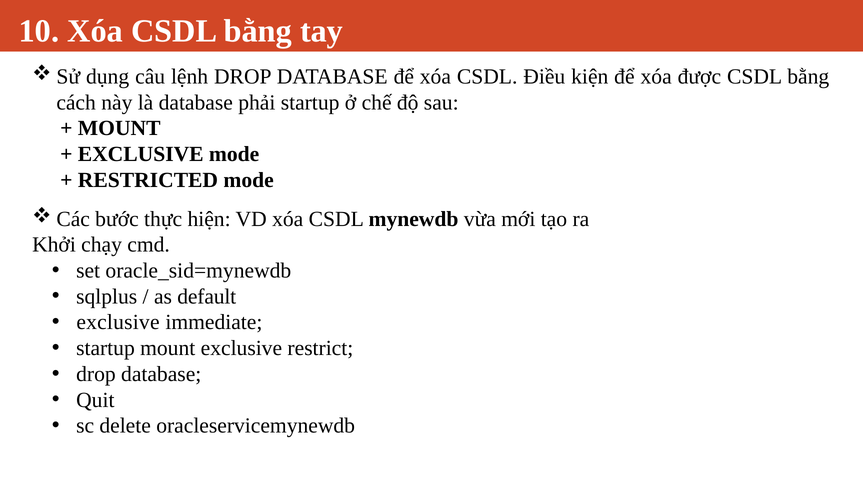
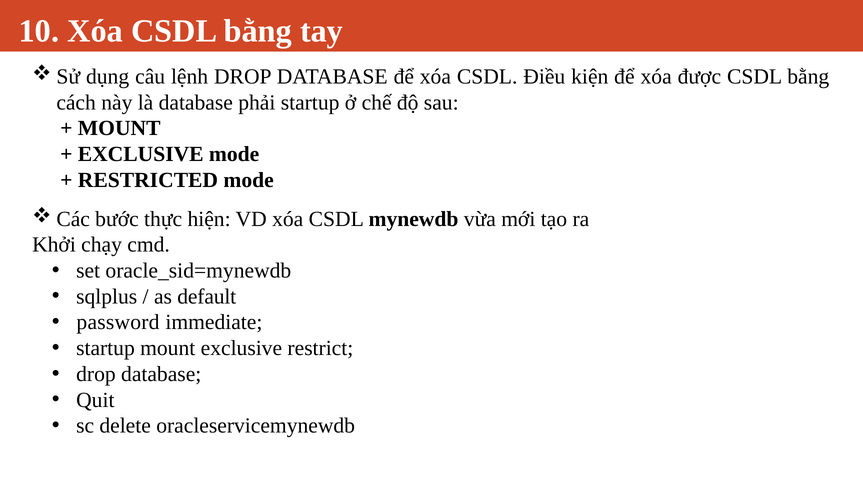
exclusive: exclusive -> password (118, 323)
